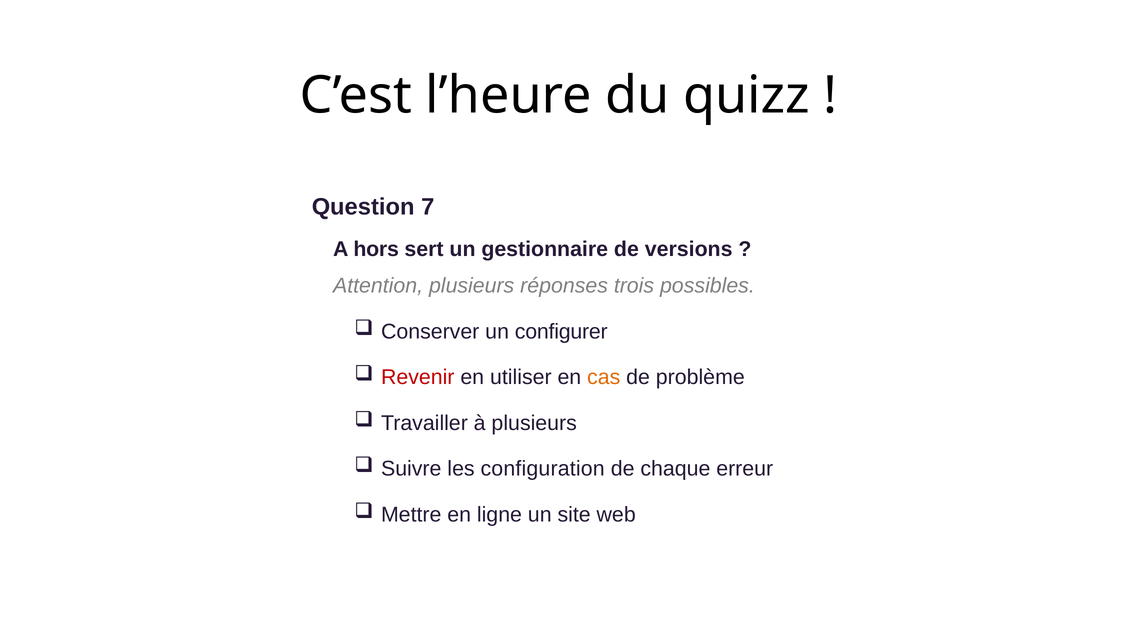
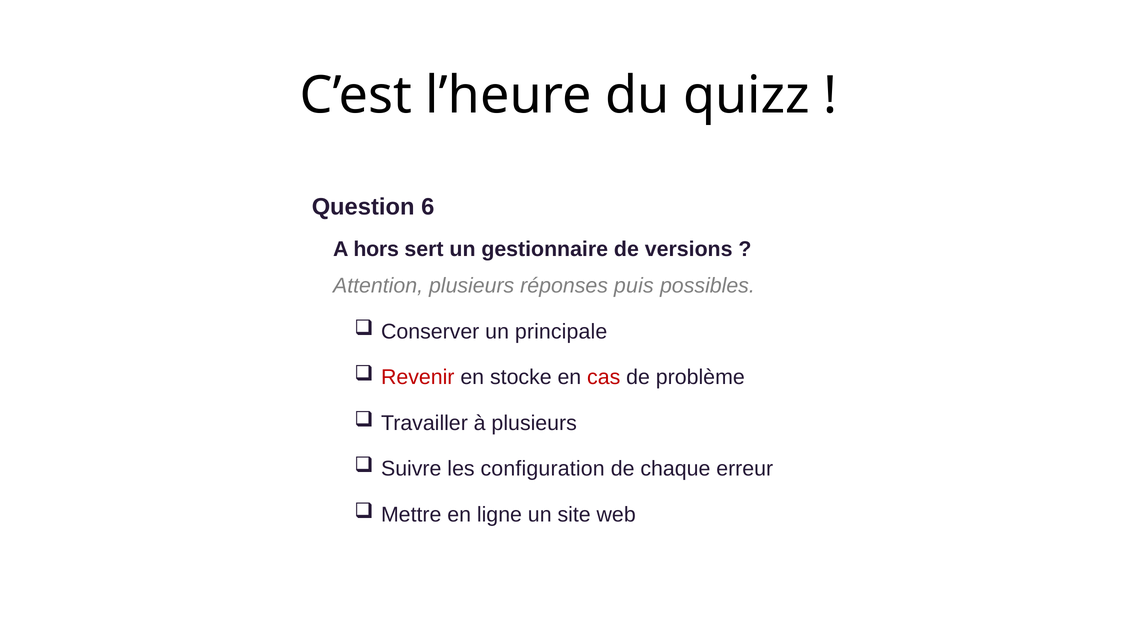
7: 7 -> 6 (428, 207)
trois: trois -> puis (634, 286)
configurer: configurer -> principale (561, 332)
utiliser: utiliser -> stocke (521, 378)
cas colour: orange -> red (604, 378)
